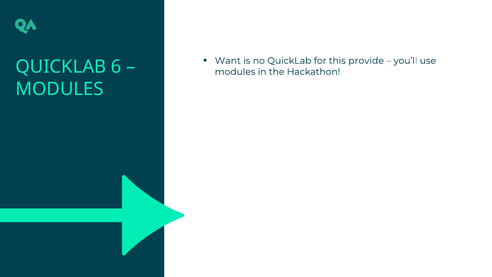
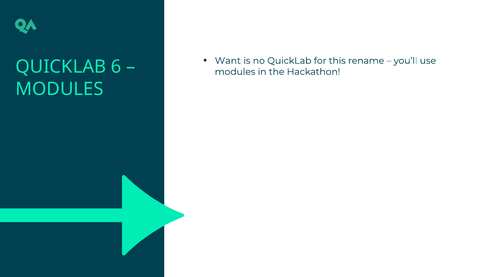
provide: provide -> rename (366, 61)
